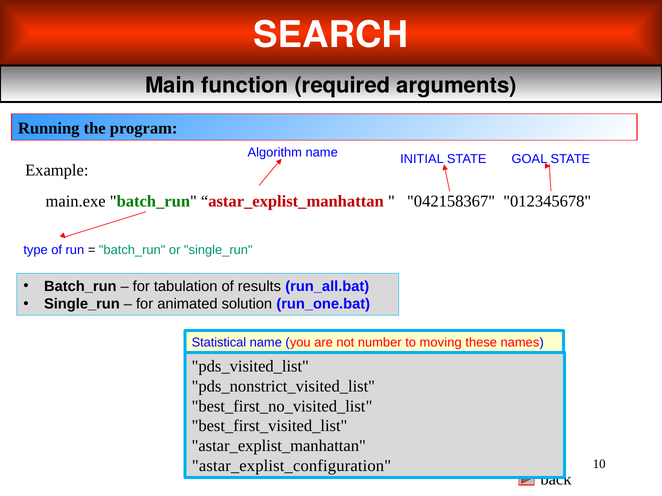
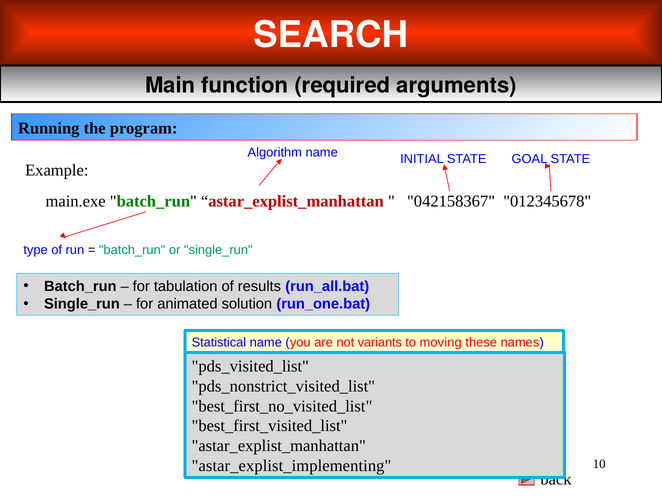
number: number -> variants (380, 343)
astar_explist_configuration: astar_explist_configuration -> astar_explist_implementing (292, 466)
